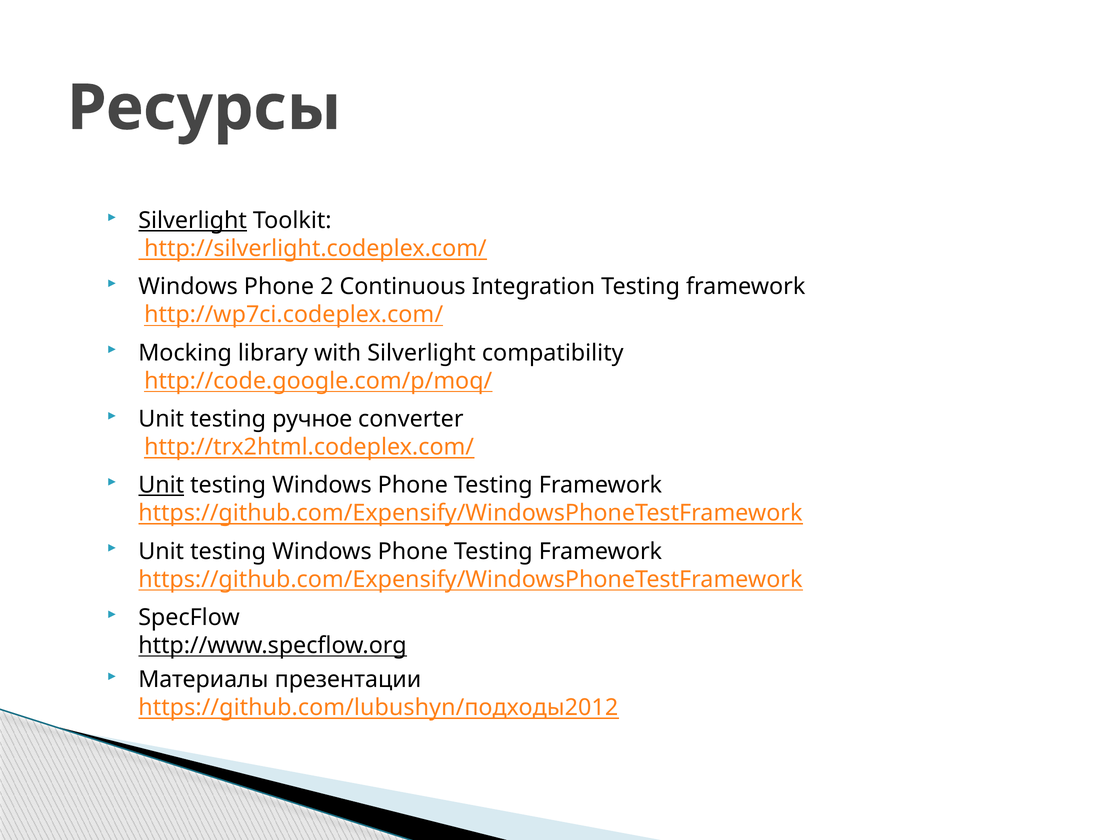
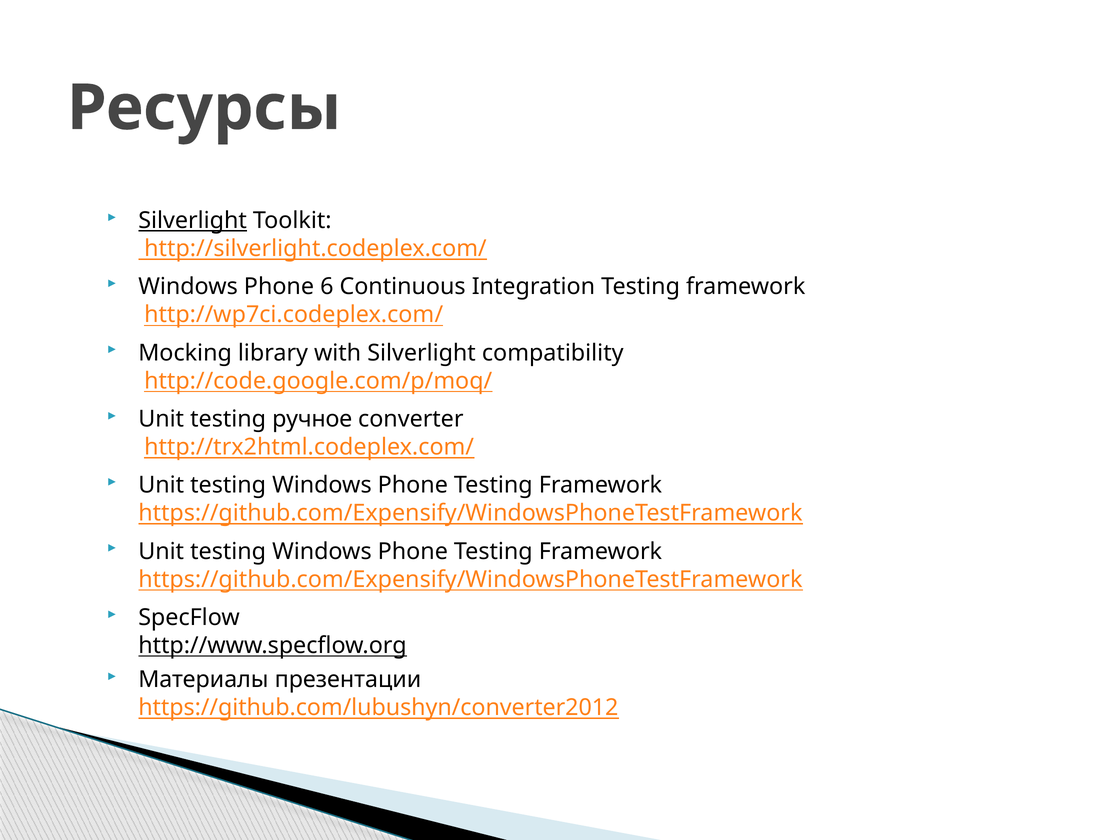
2: 2 -> 6 (327, 287)
Unit underline: present -> none (161, 485)
https://github.com/lubushyn/подходы2012: https://github.com/lubushyn/подходы2012 -> https://github.com/lubushyn/converter2012 (378, 708)
